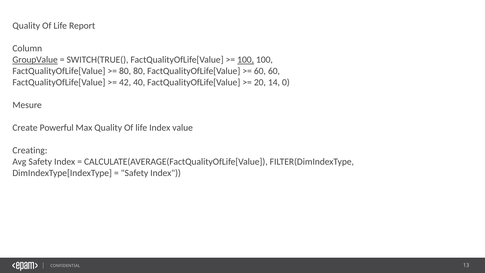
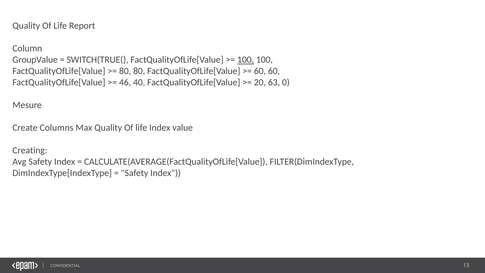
GroupValue underline: present -> none (35, 60)
42: 42 -> 46 (125, 82)
14: 14 -> 63 (274, 82)
Powerful: Powerful -> Columns (57, 128)
